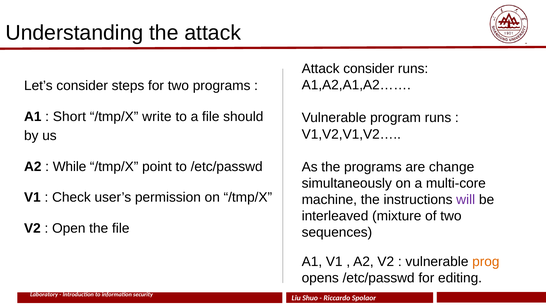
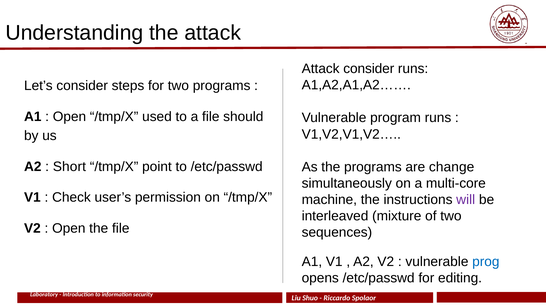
Short: Short -> Open (69, 117)
write: write -> used (157, 117)
While: While -> Short (69, 167)
prog colour: orange -> blue (486, 262)
